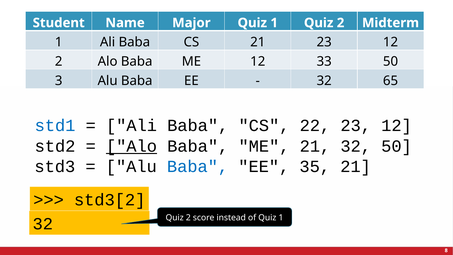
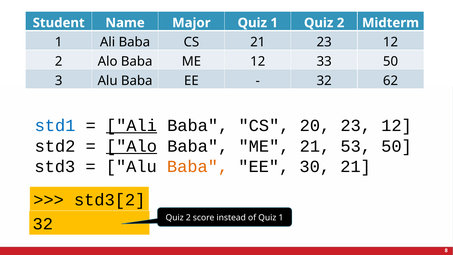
65: 65 -> 62 (391, 81)
Ali underline: none -> present (131, 125)
22: 22 -> 20 (315, 125)
21 32: 32 -> 53 (356, 146)
Baba colour: blue -> orange (198, 167)
35: 35 -> 30 (315, 167)
